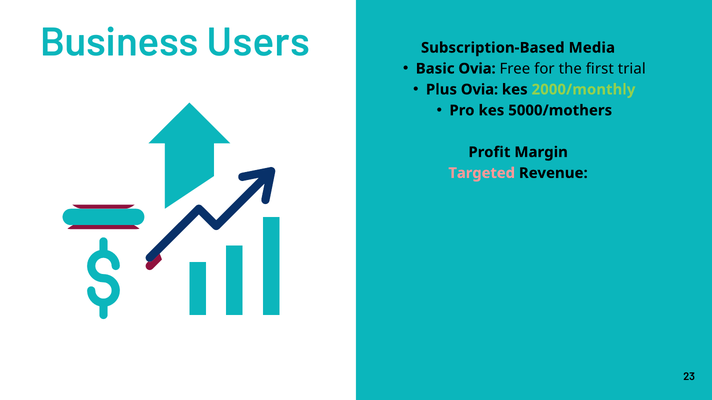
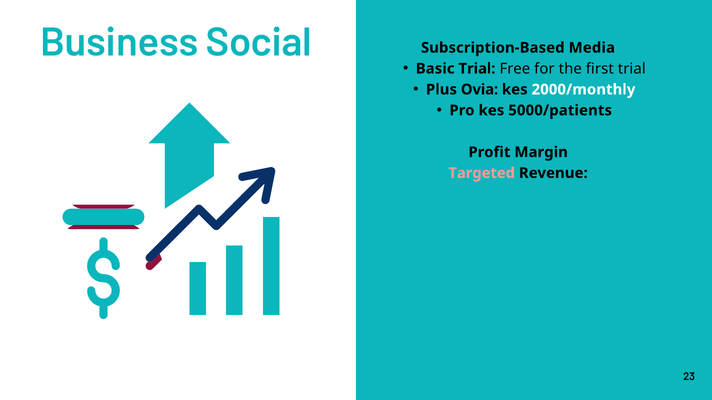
Users: Users -> Social (259, 43)
Basic Ovia: Ovia -> Trial (477, 69)
2000/monthly colour: light green -> white (584, 90)
5000/mothers: 5000/mothers -> 5000/patients (560, 111)
